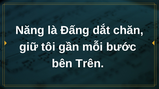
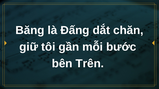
Năng: Năng -> Băng (30, 30)
